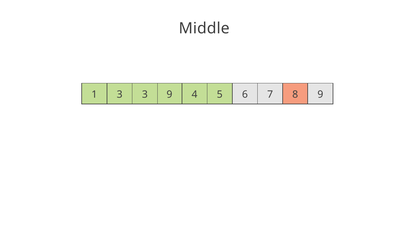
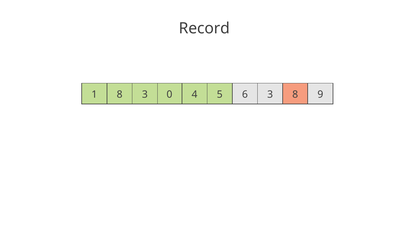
Middle: Middle -> Record (204, 28)
1 3: 3 -> 8 (120, 95)
3 9: 9 -> 0 (169, 95)
6 7: 7 -> 3 (270, 95)
